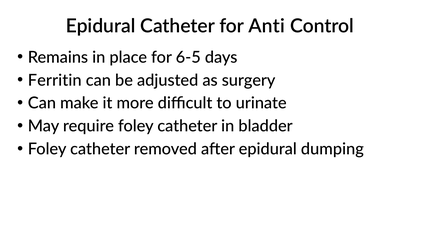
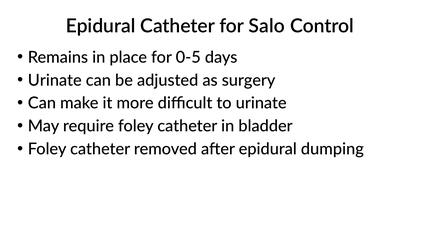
Anti: Anti -> Salo (267, 26)
6-5: 6-5 -> 0-5 (188, 57)
Ferritin: Ferritin -> Urinate (55, 80)
